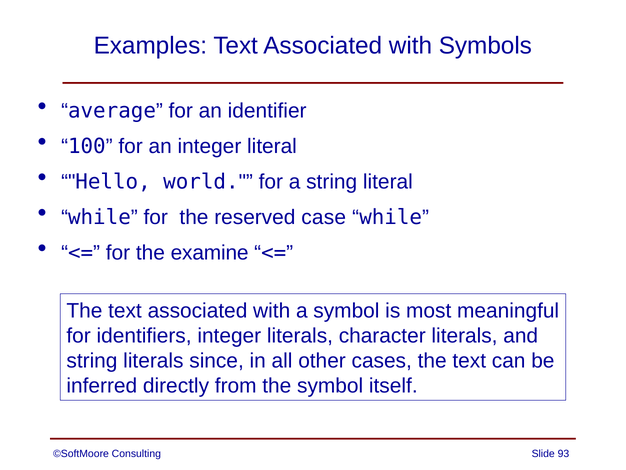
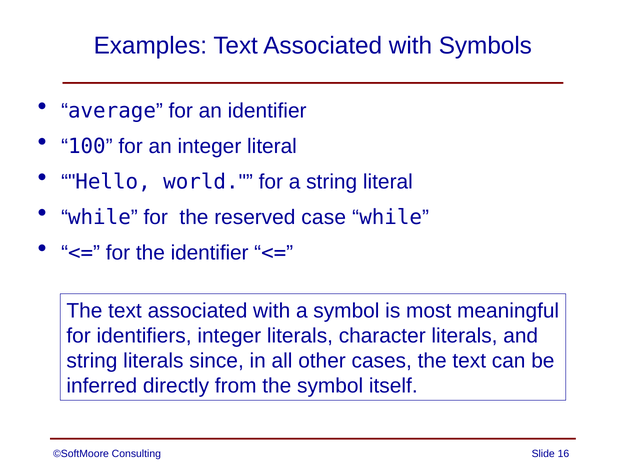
the examine: examine -> identifier (210, 252)
93: 93 -> 16 (564, 454)
